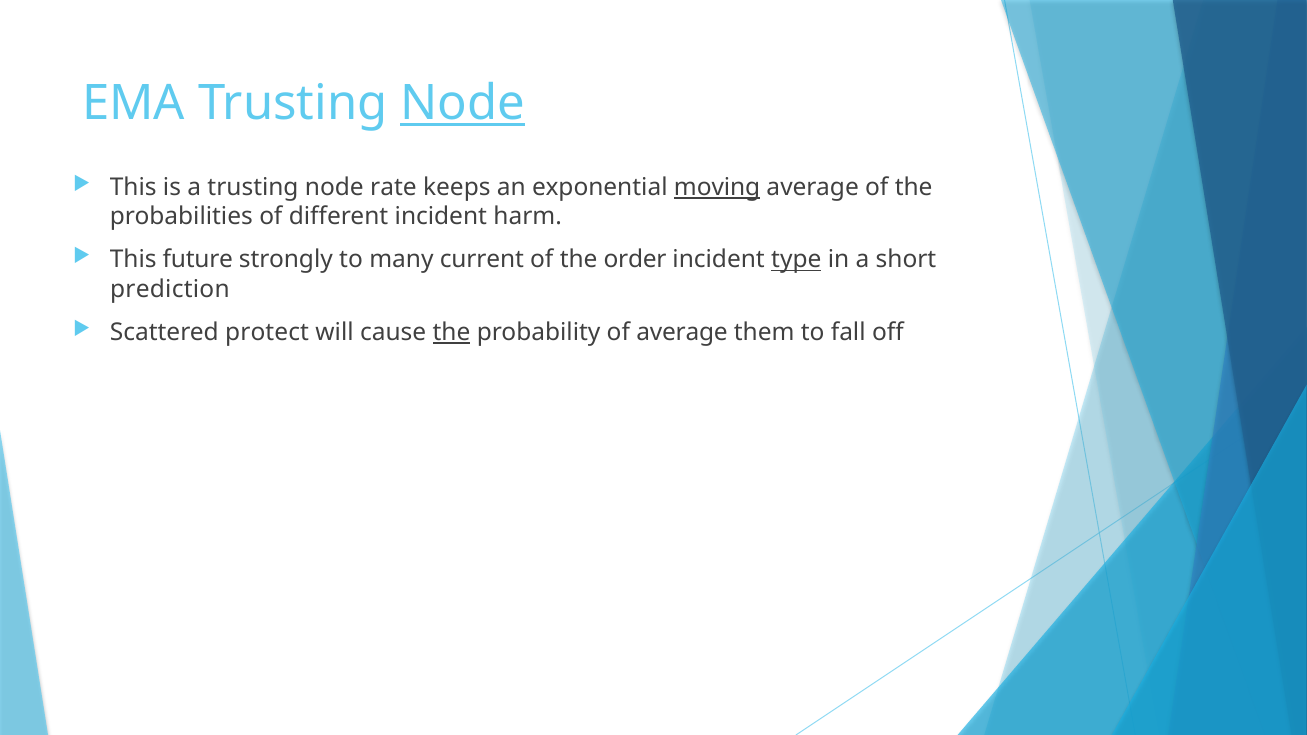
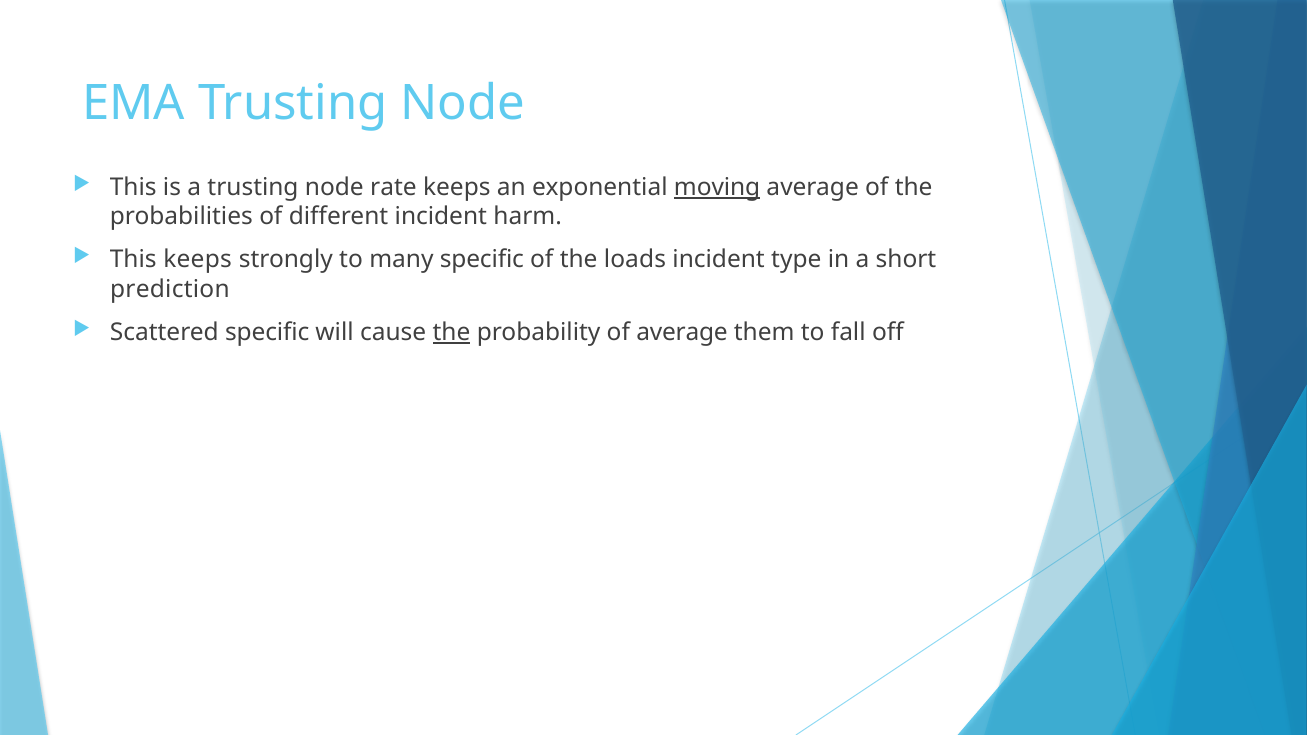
Node underline: present -> none (463, 103)
This future: future -> keeps (198, 260)
many current: current -> specific (482, 260)
order: order -> loads (635, 260)
type underline: present -> none (796, 260)
Scattered protect: protect -> specific (267, 332)
